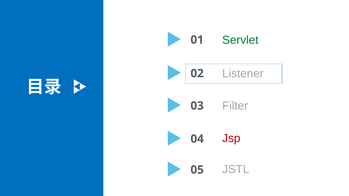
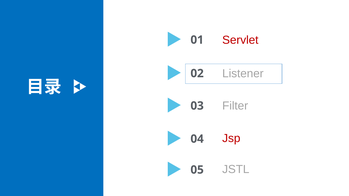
Servlet colour: green -> red (240, 40)
